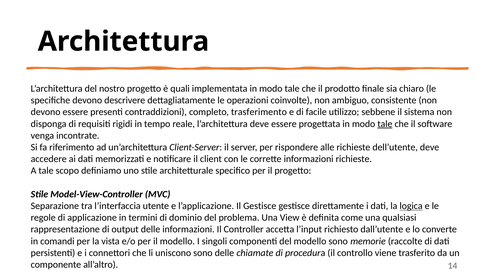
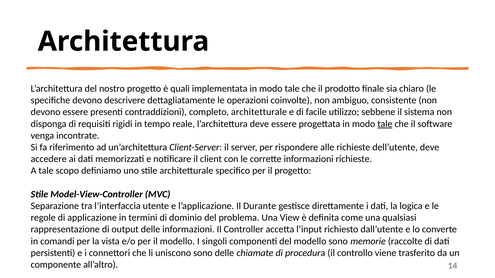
completo trasferimento: trasferimento -> architetturale (259, 112)
Il Gestisce: Gestisce -> Durante (260, 206)
logica underline: present -> none (411, 206)
